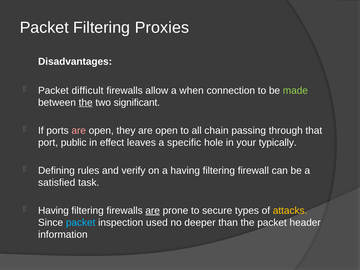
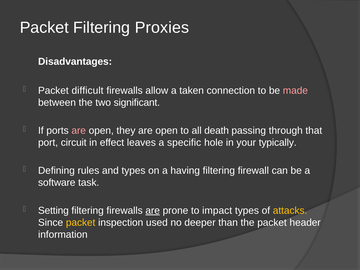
when: when -> taken (192, 91)
made colour: light green -> pink (295, 91)
the underline: present -> none (86, 103)
chain: chain -> death (217, 131)
public: public -> circuit (74, 143)
and verify: verify -> types (133, 171)
satisfied: satisfied -> software (57, 183)
Having: Having -> Setting (53, 211)
secure: secure -> impact (217, 211)
packet colour: light blue -> yellow (81, 223)
